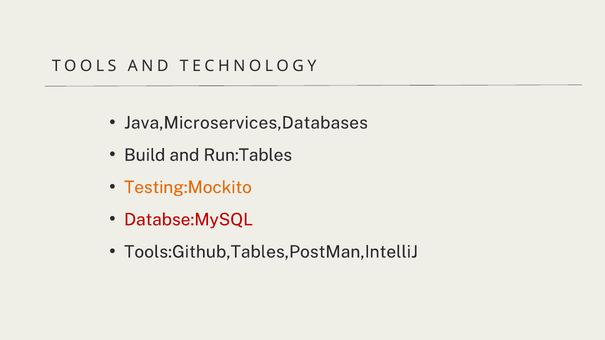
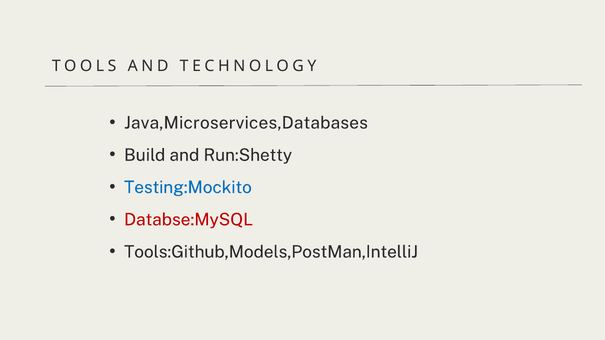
Run:Tables: Run:Tables -> Run:Shetty (248, 155)
Testing:Mockito colour: orange -> blue (188, 188)
Tools:Github,Tables,PostMan,IntelliJ: Tools:Github,Tables,PostMan,IntelliJ -> Tools:Github,Models,PostMan,IntelliJ (271, 252)
